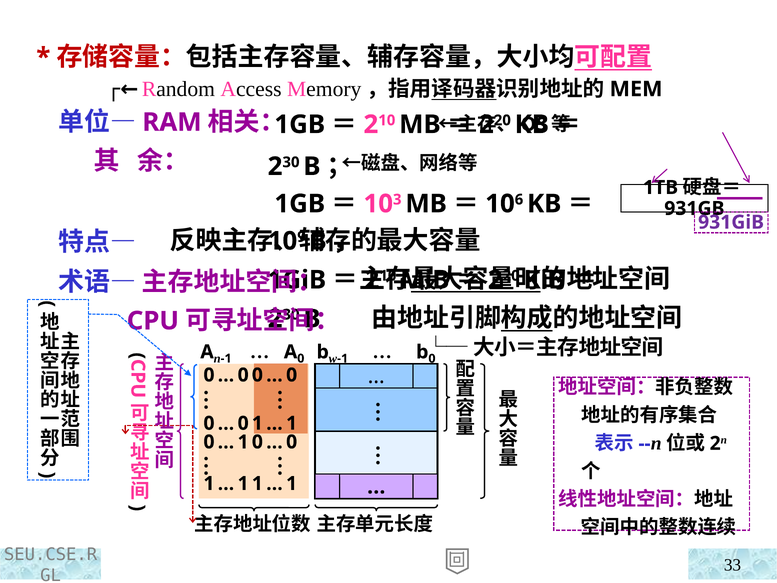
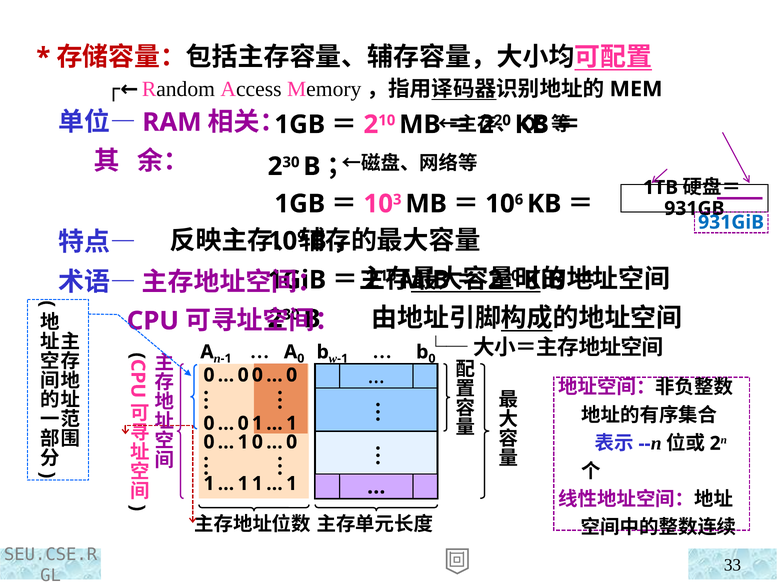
931GiB colour: purple -> blue (731, 222)
